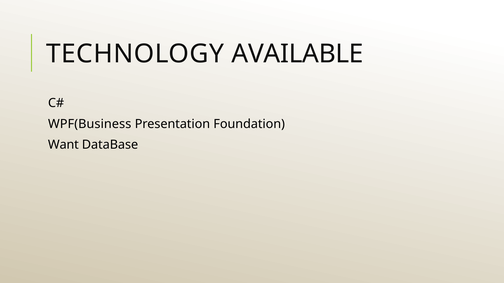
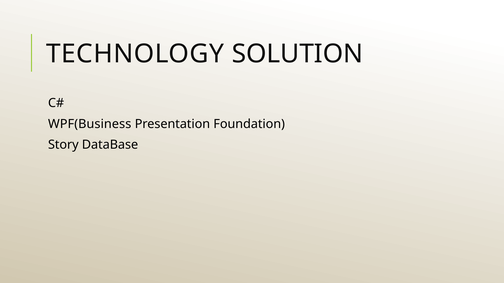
AVAILABLE: AVAILABLE -> SOLUTION (297, 54)
Want: Want -> Story (63, 145)
